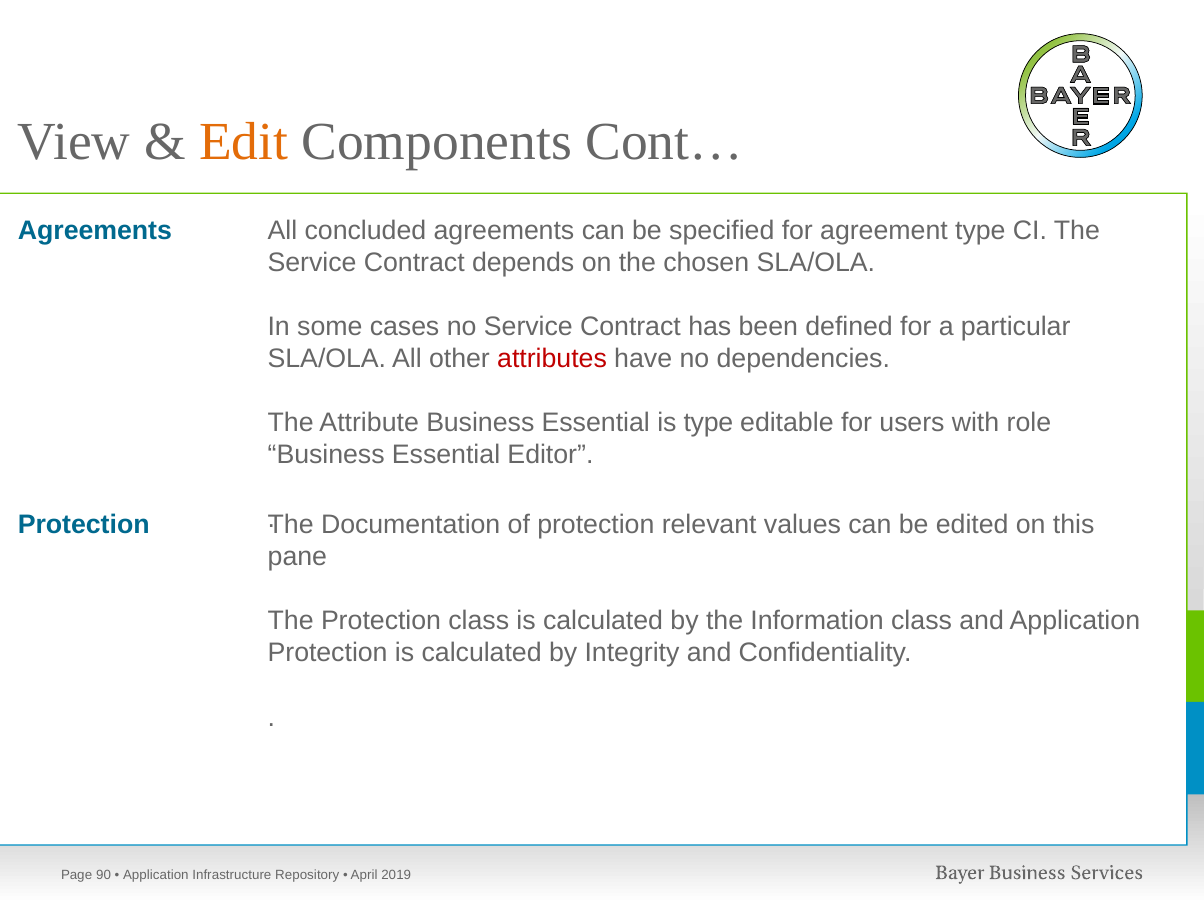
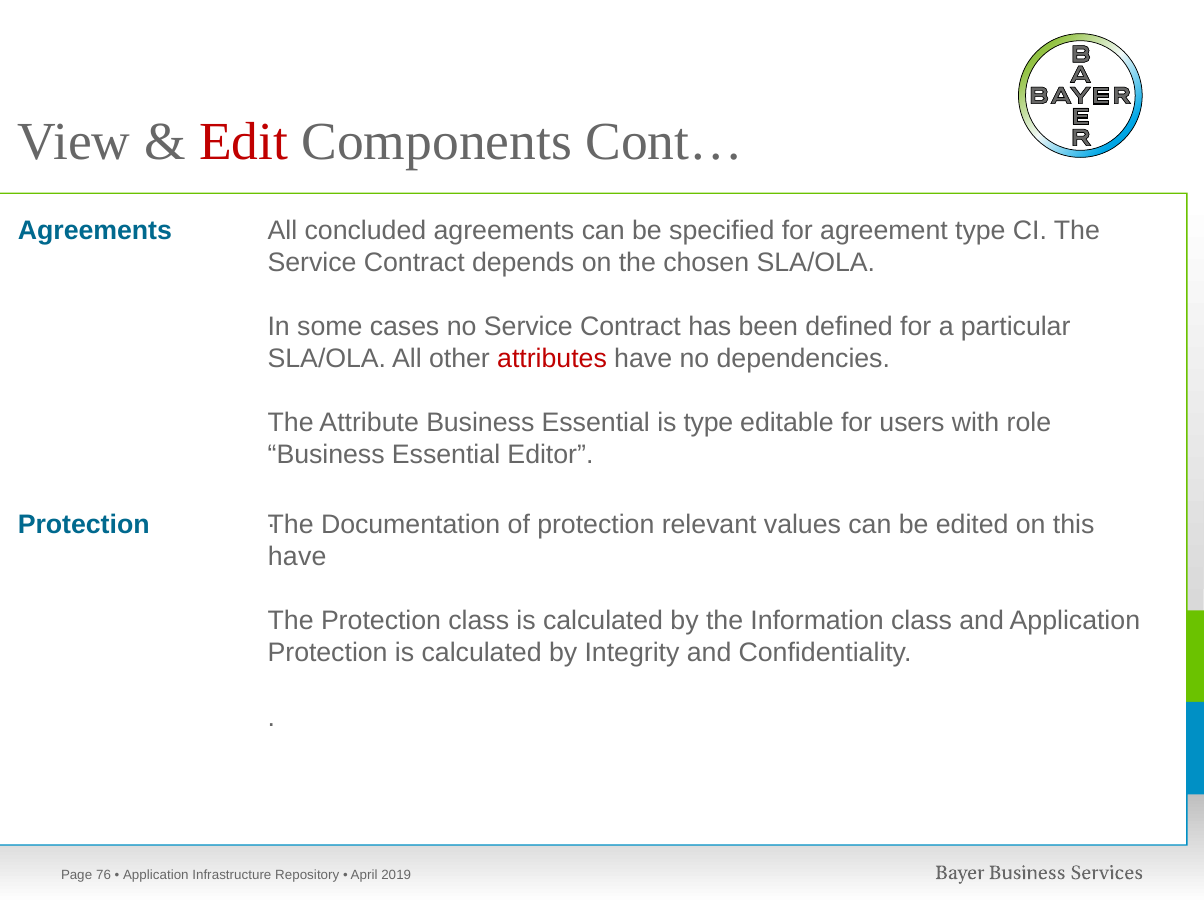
Edit colour: orange -> red (244, 142)
pane: pane -> have (297, 557)
90: 90 -> 76 (104, 875)
